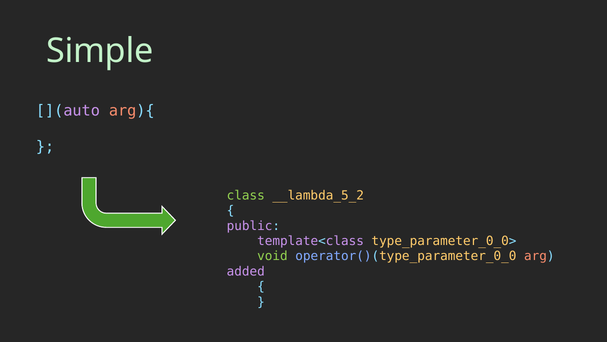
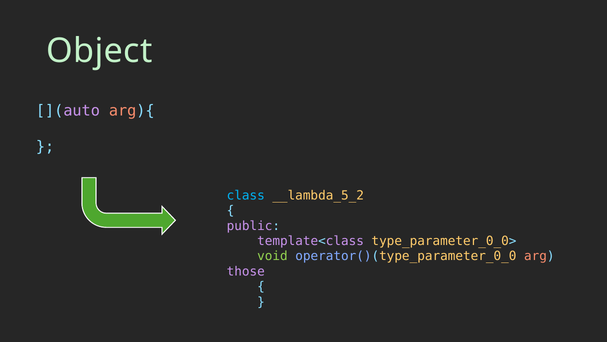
Simple: Simple -> Object (99, 51)
class colour: light green -> light blue (246, 195)
added: added -> those (246, 271)
